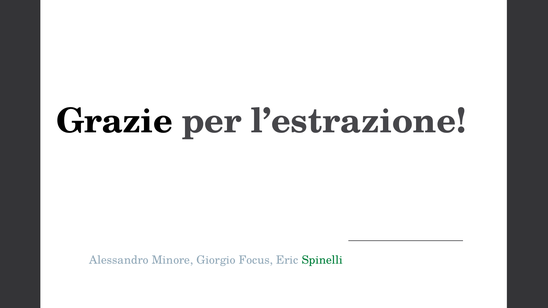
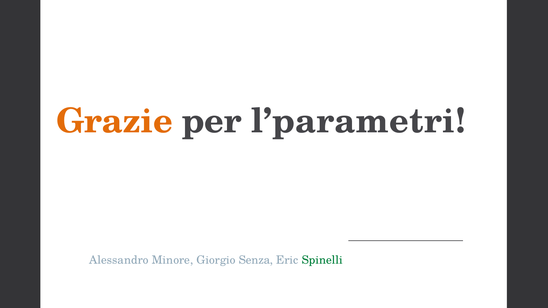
Grazie colour: black -> orange (114, 121)
l’estrazione: l’estrazione -> l’parametri (358, 121)
Focus: Focus -> Senza (256, 260)
